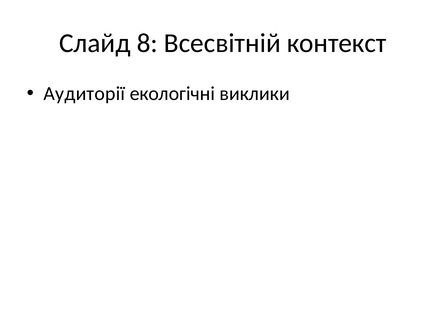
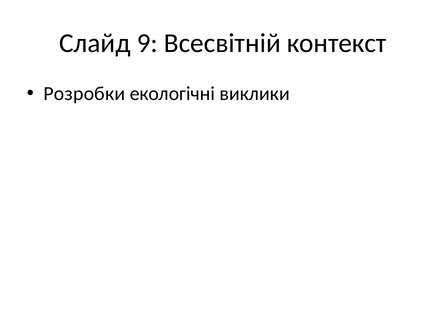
8: 8 -> 9 (147, 43)
Аудиторії: Аудиторії -> Розробки (84, 94)
